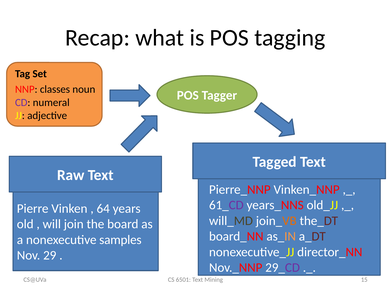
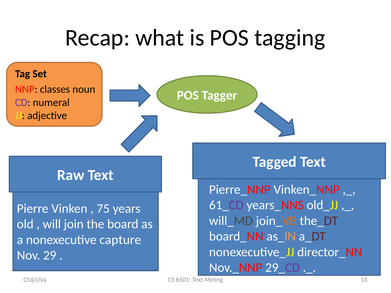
64: 64 -> 75 (103, 209)
samples: samples -> capture (120, 240)
